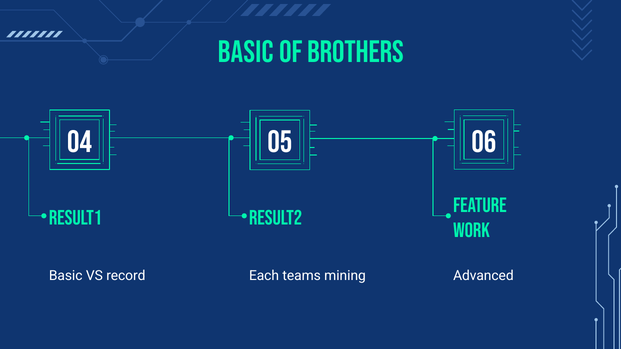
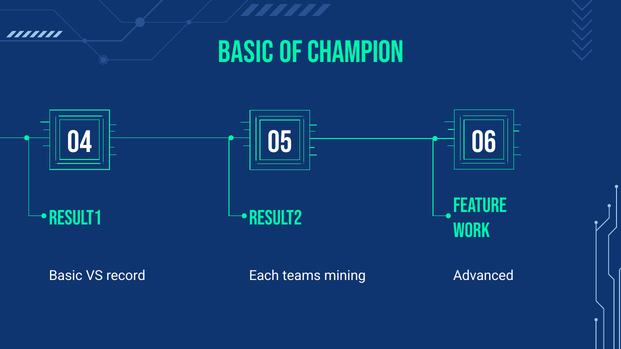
BROTHERS: BROTHERS -> CHAMPION (355, 52)
